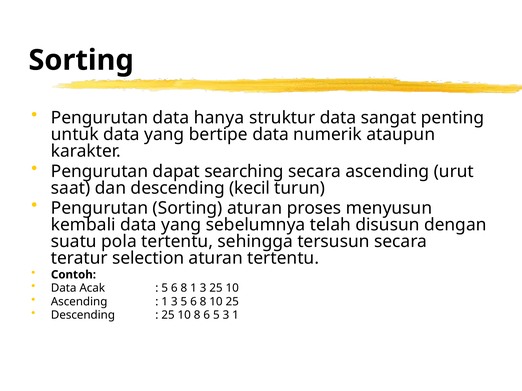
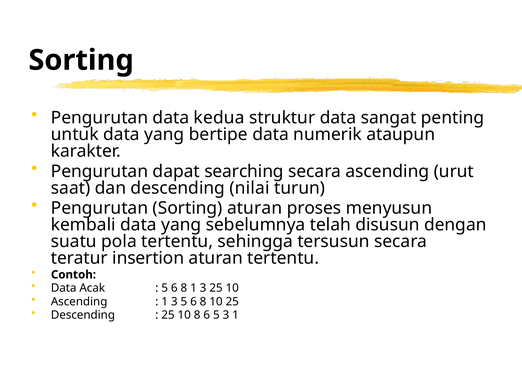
hanya: hanya -> kedua (219, 118)
kecil: kecil -> nilai (250, 188)
selection: selection -> insertion (148, 259)
